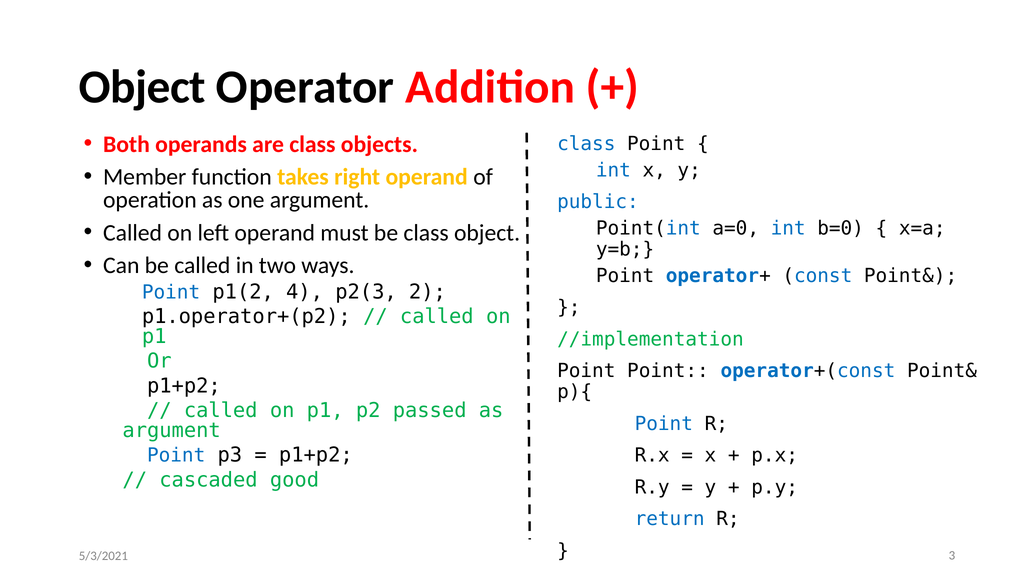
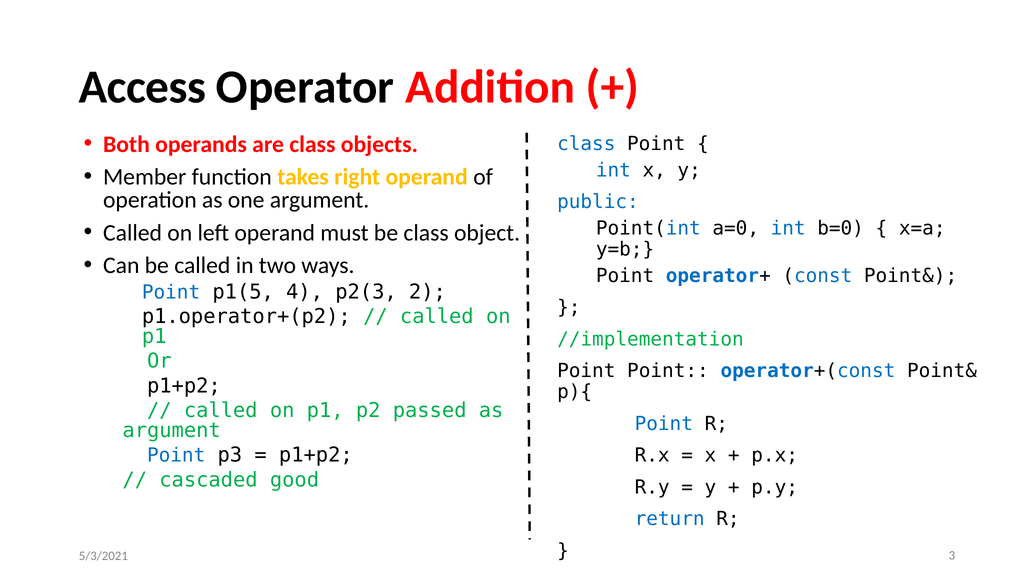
Object: Object -> Access (142, 87)
p1(2: p1(2 -> p1(5 (243, 292)
